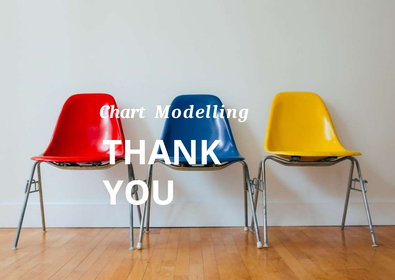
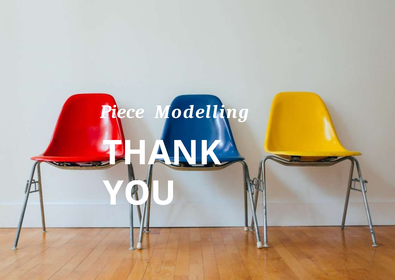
Chart: Chart -> Piece (122, 112)
